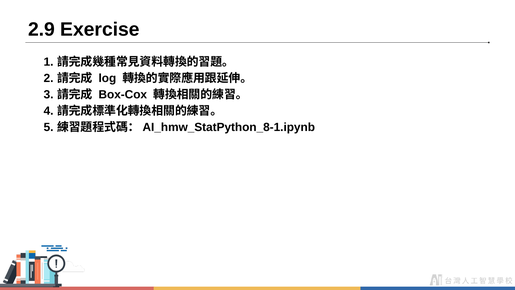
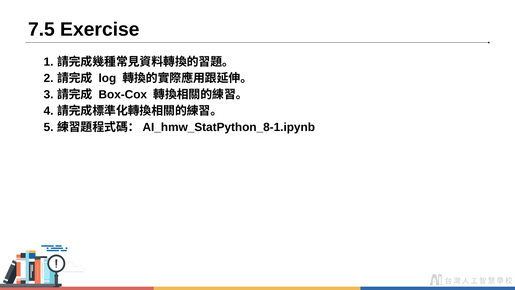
2.9: 2.9 -> 7.5 (41, 29)
